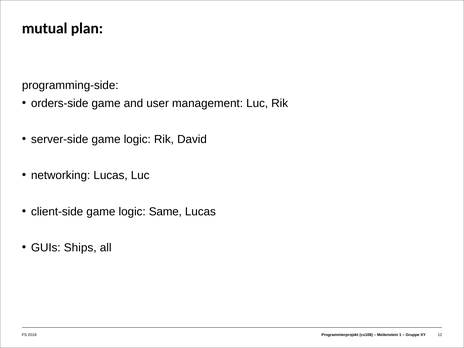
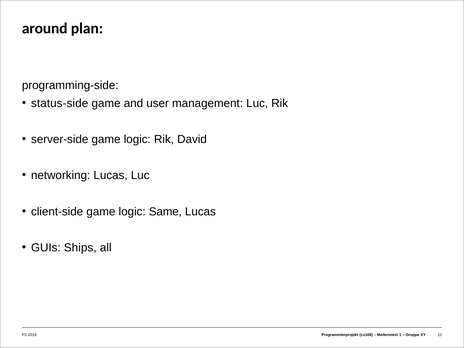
mutual: mutual -> around (45, 28)
orders-side: orders-side -> status-side (60, 103)
